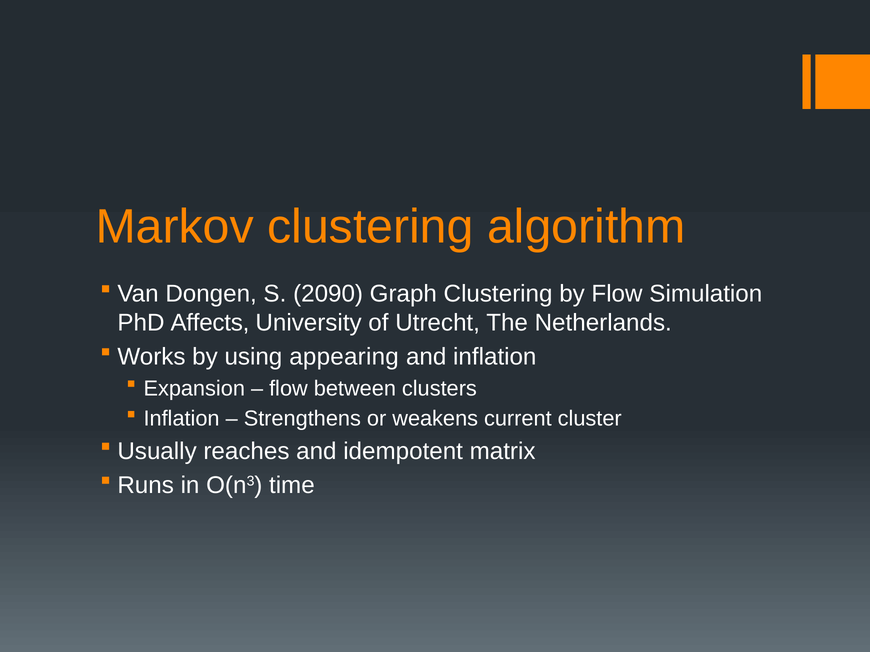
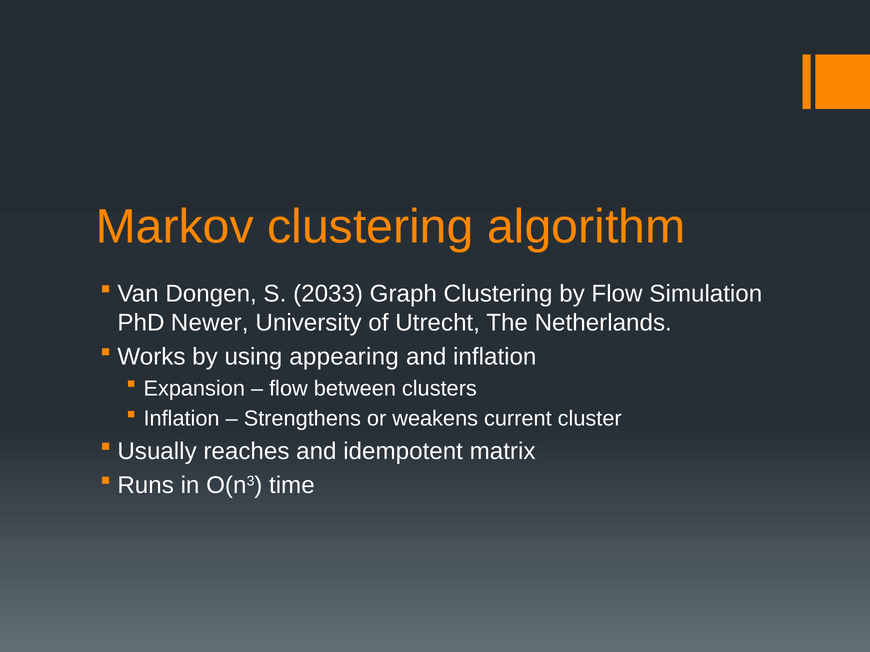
2090: 2090 -> 2033 (328, 294)
Affects: Affects -> Newer (210, 323)
